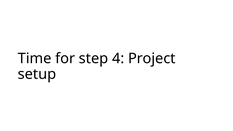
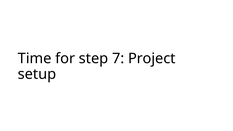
4: 4 -> 7 (118, 58)
